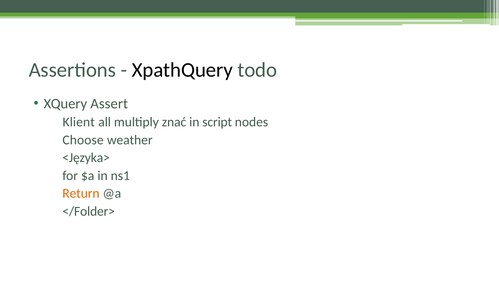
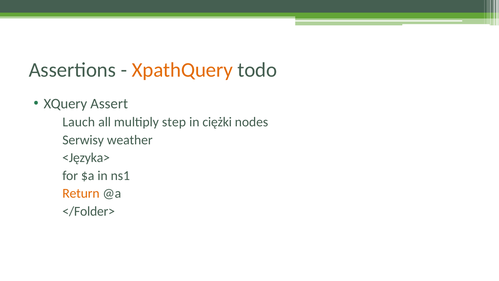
XpathQuery colour: black -> orange (182, 70)
Klient: Klient -> Lauch (79, 122)
znać: znać -> step (174, 122)
script: script -> ciężki (217, 122)
Choose: Choose -> Serwisy (83, 140)
